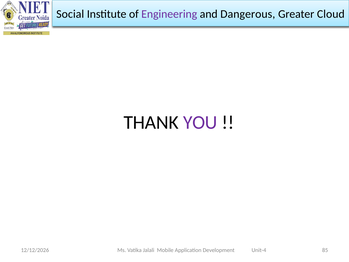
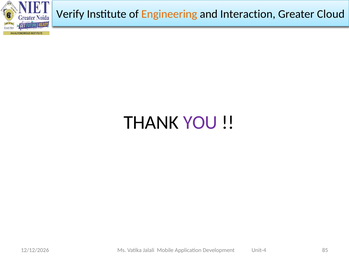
Social: Social -> Verify (70, 14)
Engineering colour: purple -> orange (169, 14)
Dangerous: Dangerous -> Interaction (248, 14)
